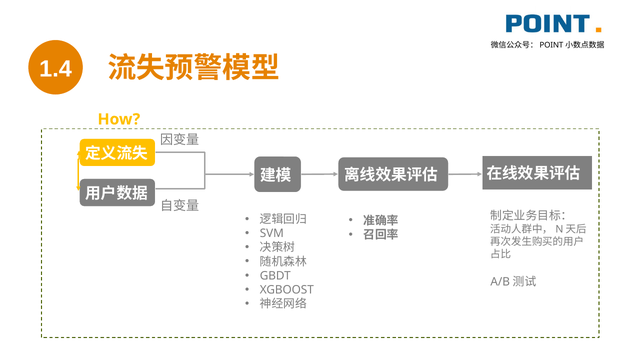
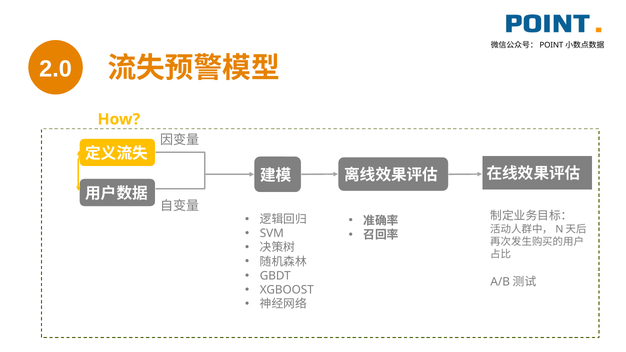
1.4: 1.4 -> 2.0 (56, 69)
